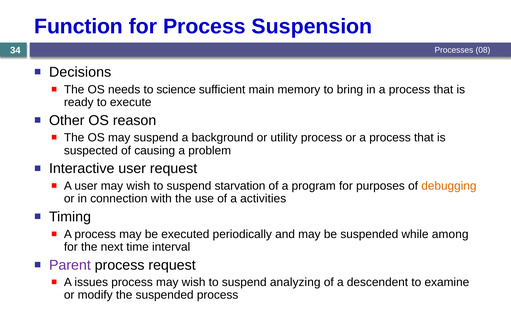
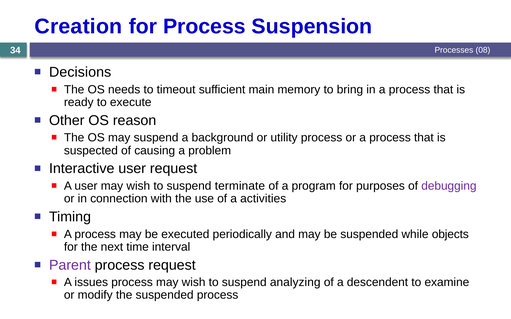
Function: Function -> Creation (78, 26)
science: science -> timeout (176, 90)
starvation: starvation -> terminate (240, 186)
debugging colour: orange -> purple (449, 186)
among: among -> objects (450, 234)
